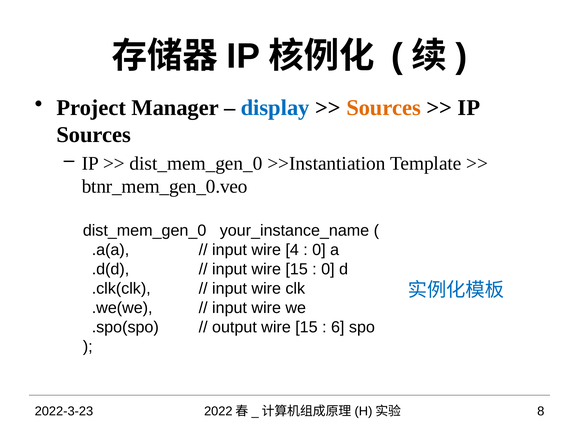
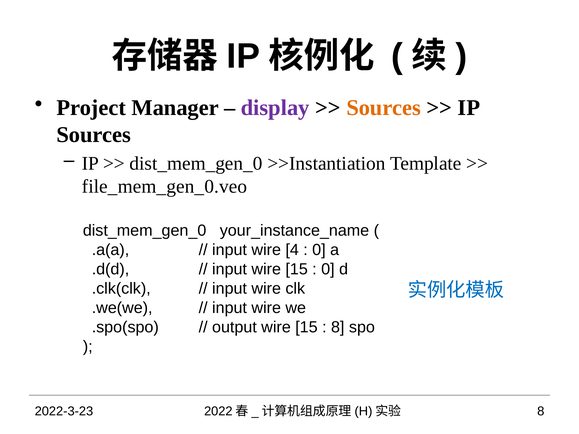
display colour: blue -> purple (275, 108)
btnr_mem_gen_0.veo: btnr_mem_gen_0.veo -> file_mem_gen_0.veo (164, 187)
6: 6 -> 8 (338, 327)
